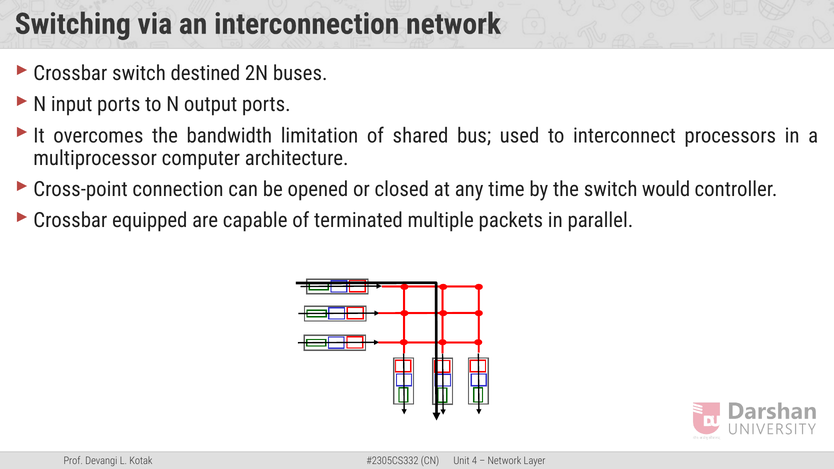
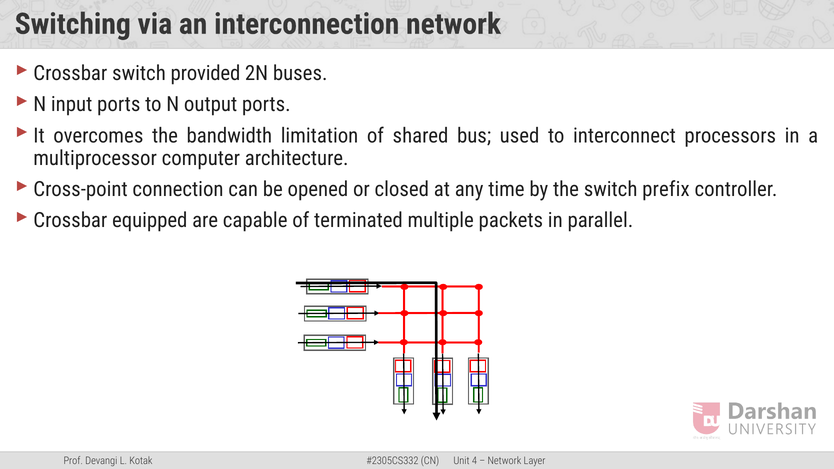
destined: destined -> provided (205, 73)
would: would -> prefix (666, 189)
